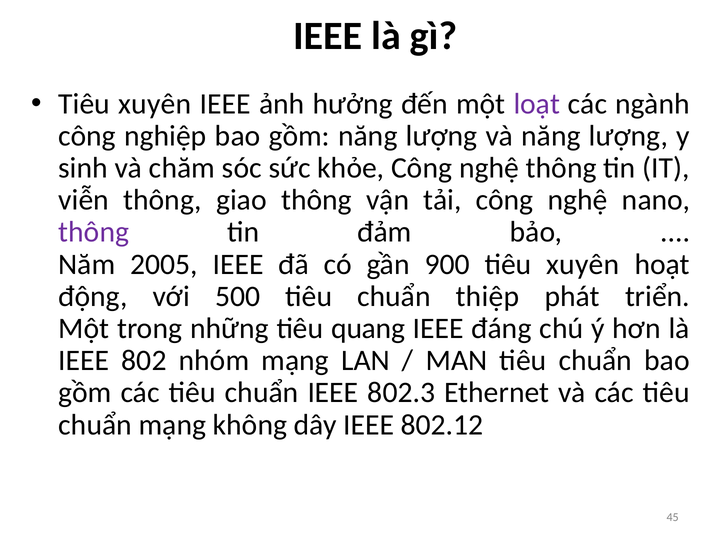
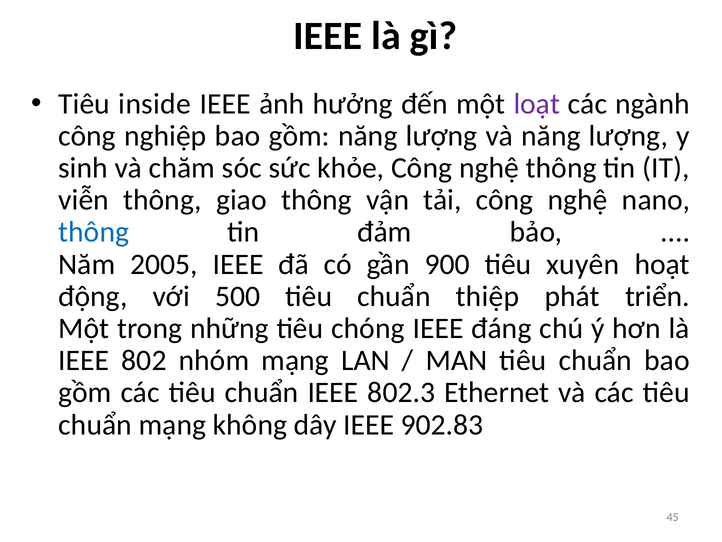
xuyên: xuyên -> inside (155, 104)
thông colour: purple -> blue (94, 232)
quang: quang -> chóng (368, 328)
802.12: 802.12 -> 902.83 (442, 424)
